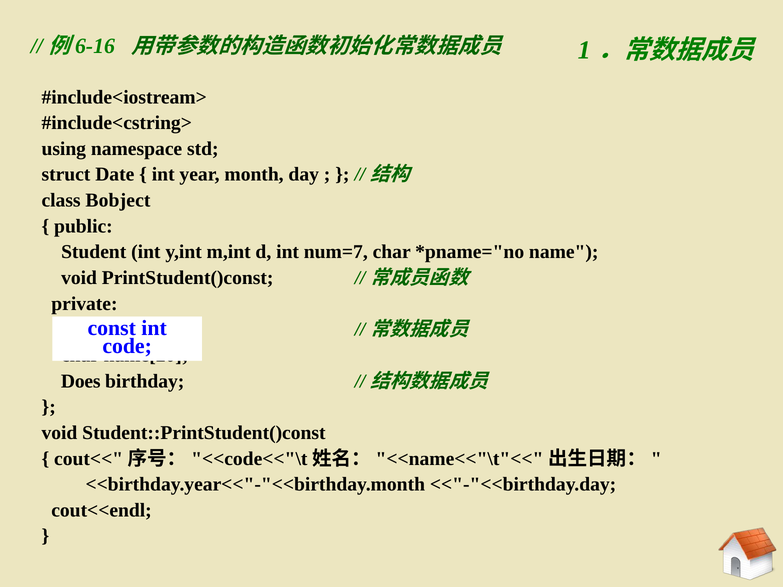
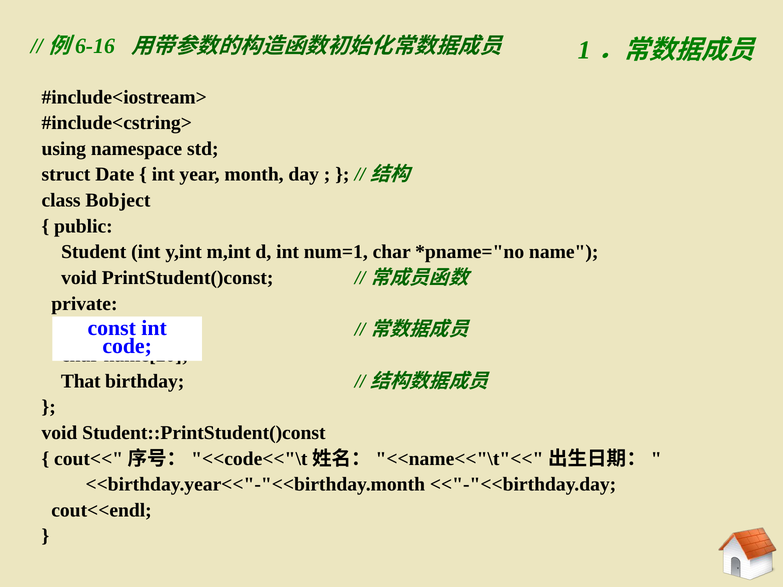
num=7: num=7 -> num=1 (336, 252)
Does: Does -> That (81, 381)
